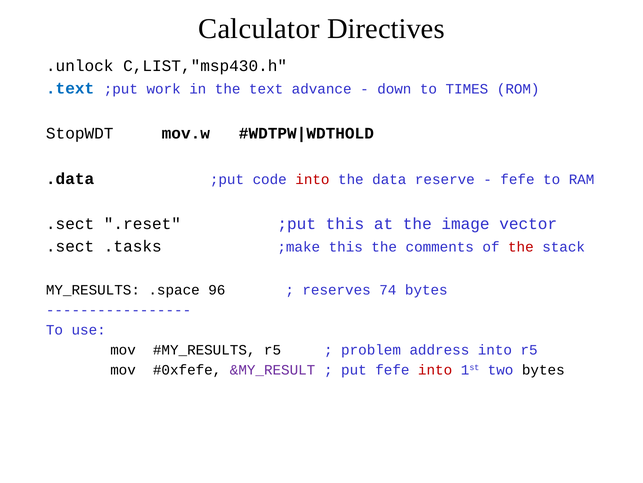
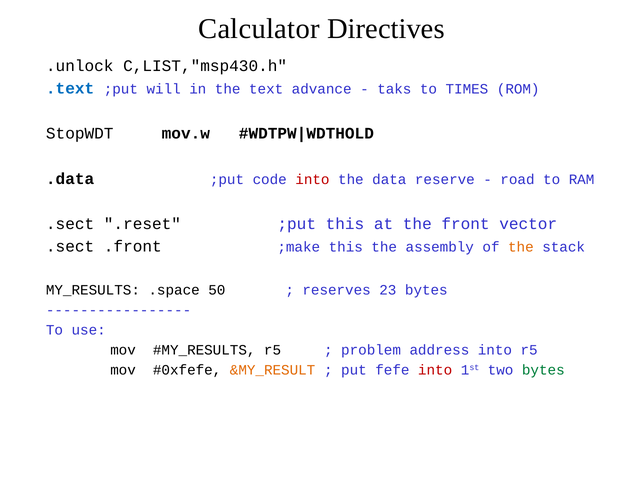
work: work -> will (164, 89)
down: down -> taks (394, 89)
fefe: fefe -> road (517, 179)
image: image -> front (466, 223)
.tasks: .tasks -> .front (133, 246)
comments: comments -> assembly (440, 247)
the colour: red -> orange (521, 247)
96: 96 -> 50 (217, 289)
74: 74 -> 23 (388, 289)
&MY_RESULT colour: purple -> orange (273, 369)
bytes colour: black -> green (543, 369)
